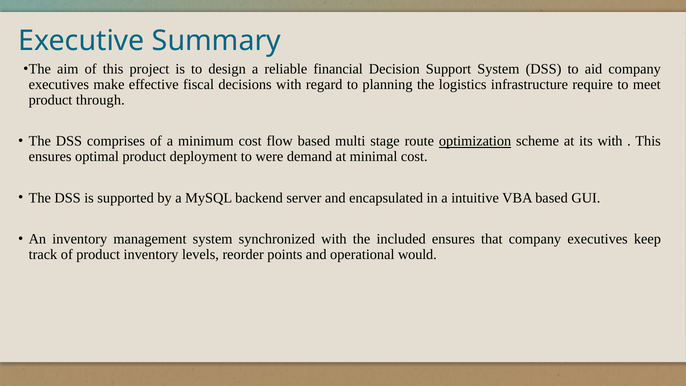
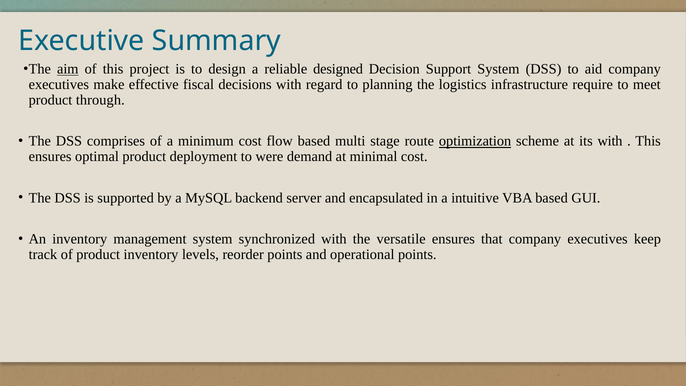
aim underline: none -> present (68, 69)
financial: financial -> designed (338, 69)
included: included -> versatile (401, 239)
operational would: would -> points (417, 254)
